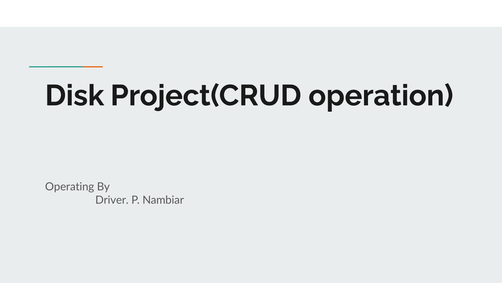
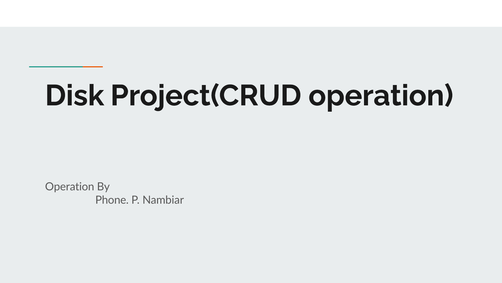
Operating: Operating -> Operation (70, 187)
Driver: Driver -> Phone (112, 200)
